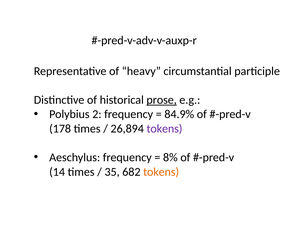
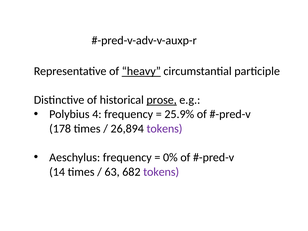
heavy underline: none -> present (141, 71)
2: 2 -> 4 (97, 114)
84.9%: 84.9% -> 25.9% (179, 114)
8%: 8% -> 0% (170, 157)
35: 35 -> 63 (112, 172)
tokens colour: orange -> purple (161, 172)
